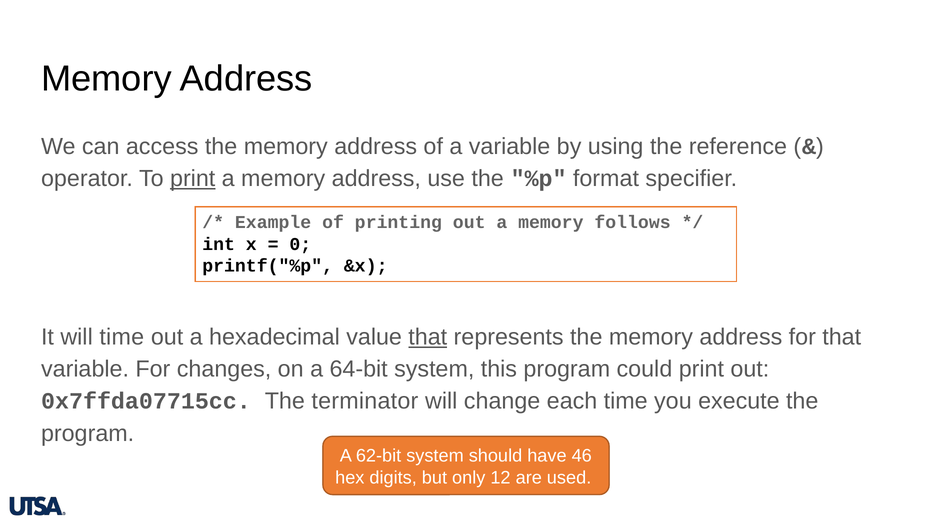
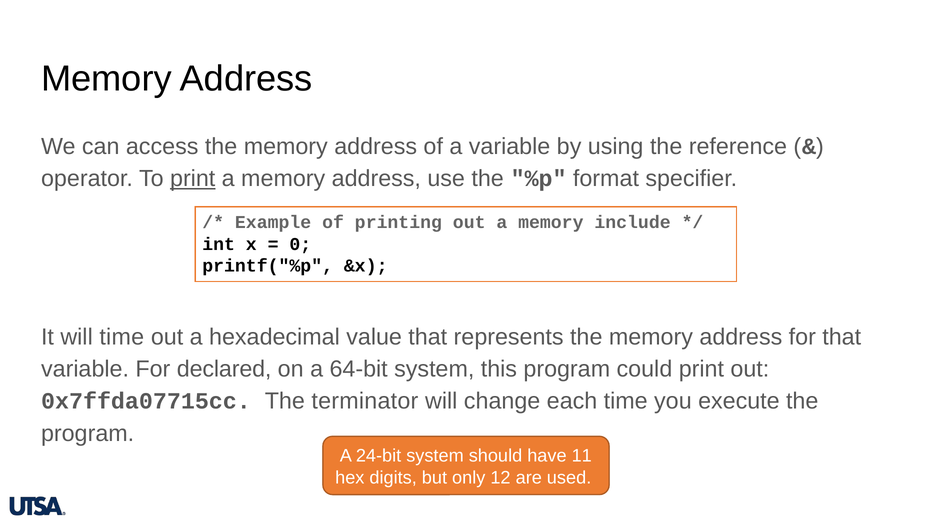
follows: follows -> include (633, 222)
that underline: present -> none (428, 337)
changes: changes -> declared (224, 369)
62-bit: 62-bit -> 24-bit (379, 456)
46: 46 -> 11 (582, 456)
